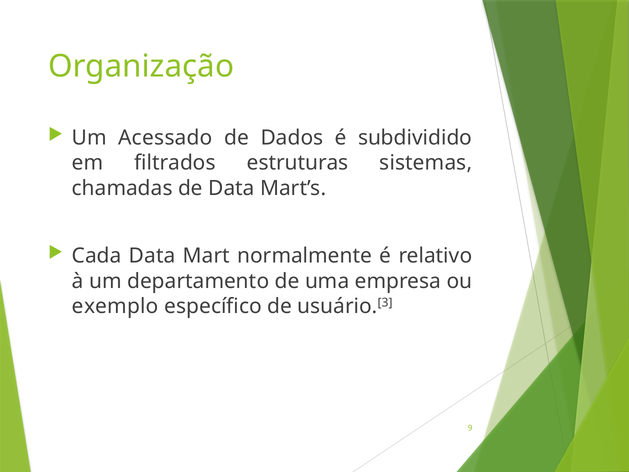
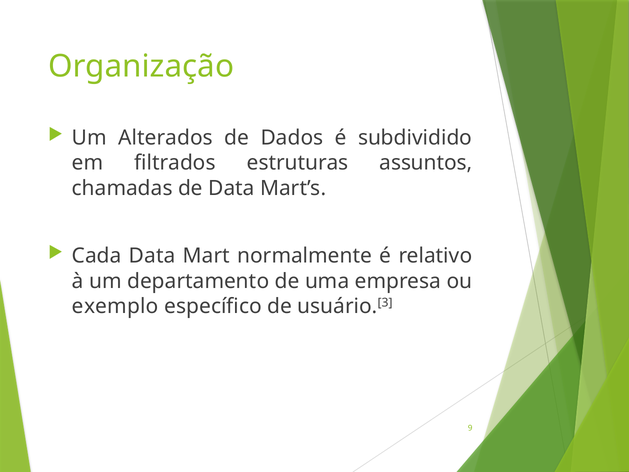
Acessado: Acessado -> Alterados (166, 138)
sistemas: sistemas -> assuntos (426, 163)
